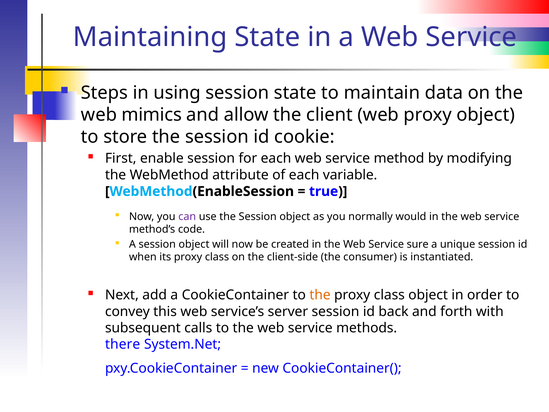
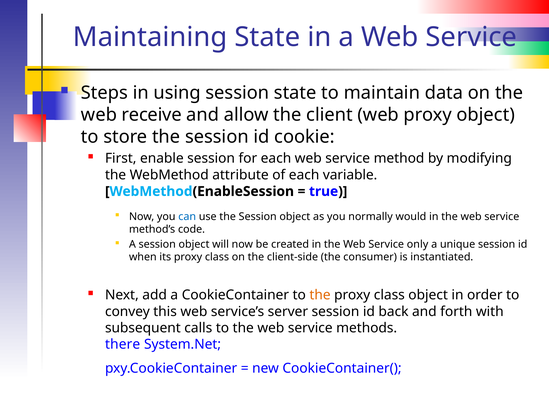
mimics: mimics -> receive (152, 115)
can colour: purple -> blue (187, 216)
sure: sure -> only (418, 244)
